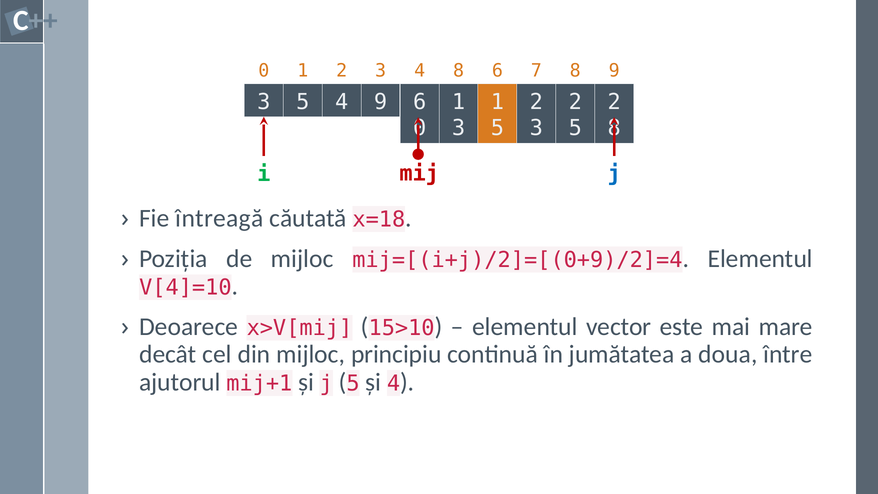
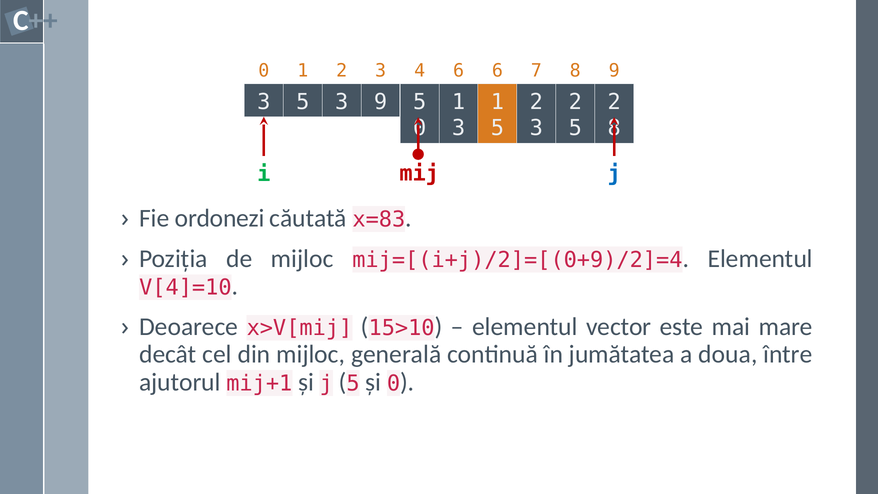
4 8: 8 -> 6 (459, 71)
5 4: 4 -> 3 (342, 102)
9 6: 6 -> 5 (420, 102)
întreagă: întreagă -> ordonezi (220, 218)
x=18: x=18 -> x=83 (379, 219)
principiu: principiu -> generală (396, 354)
și 4: 4 -> 0 (394, 383)
